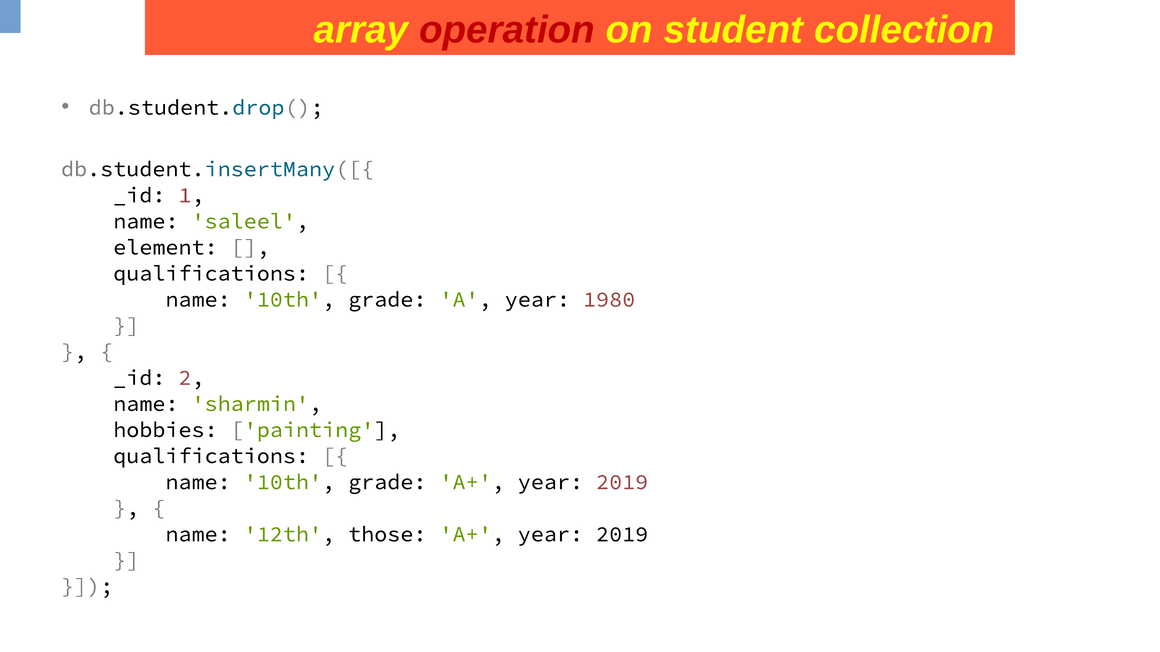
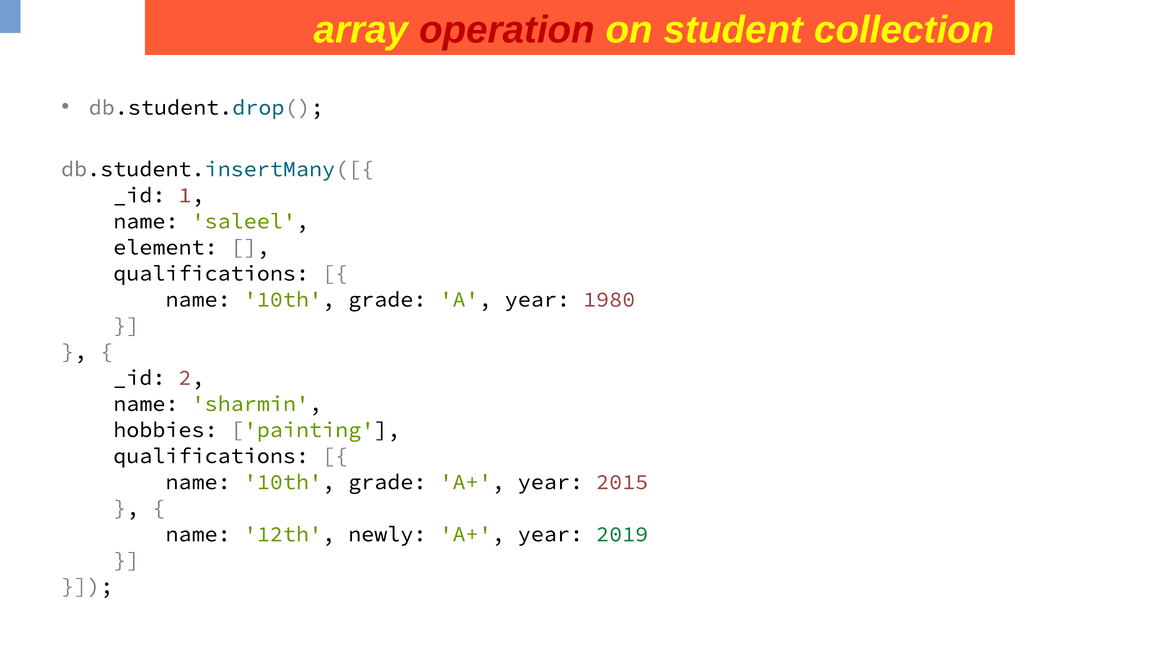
grade A+ year 2019: 2019 -> 2015 (622, 482)
those: those -> newly (387, 535)
2019 colour: black -> green (622, 535)
